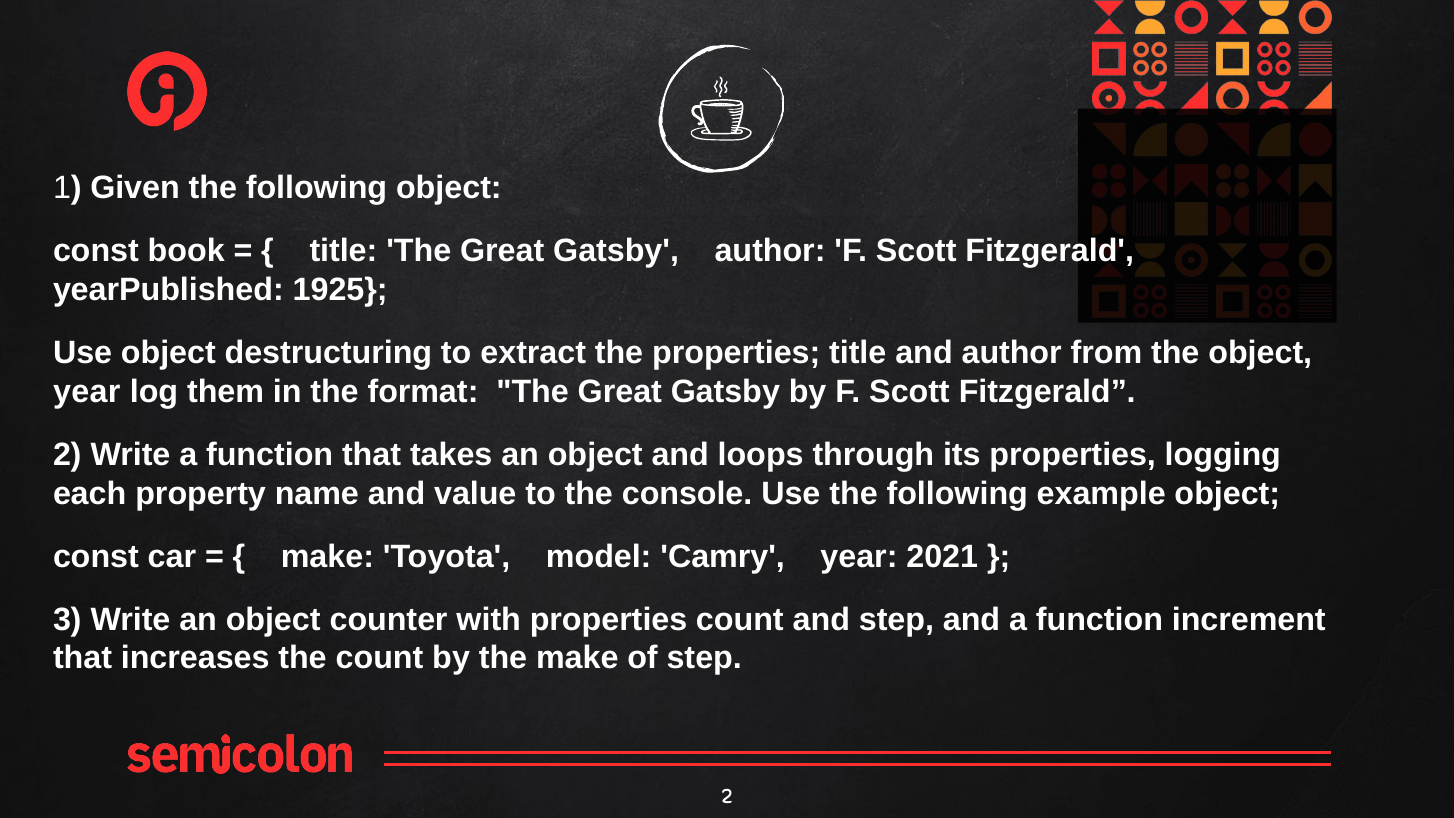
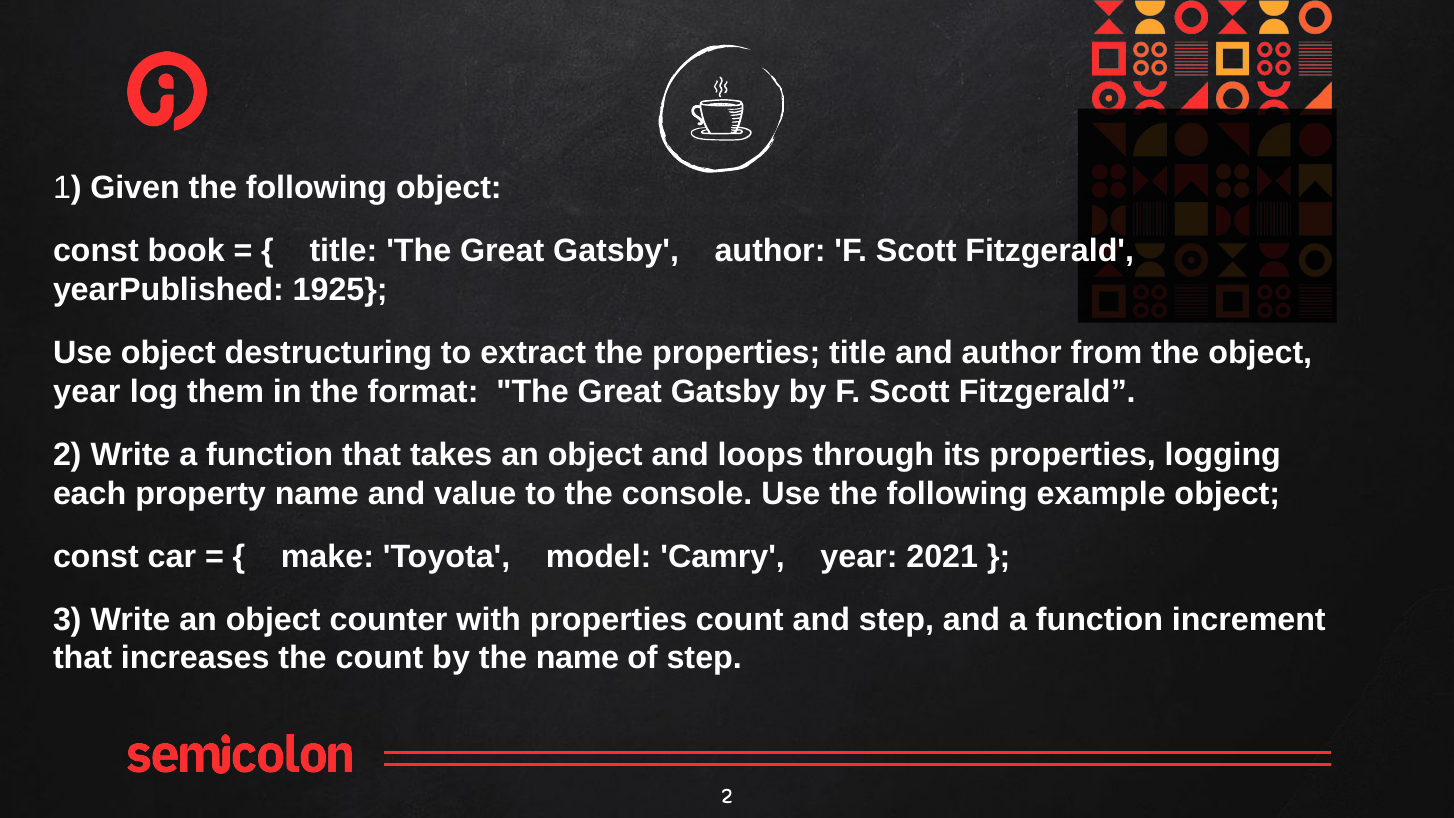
the make: make -> name (577, 658)
